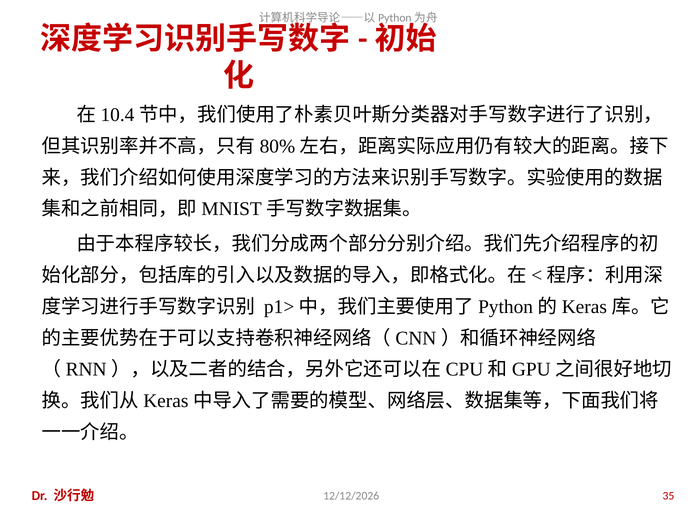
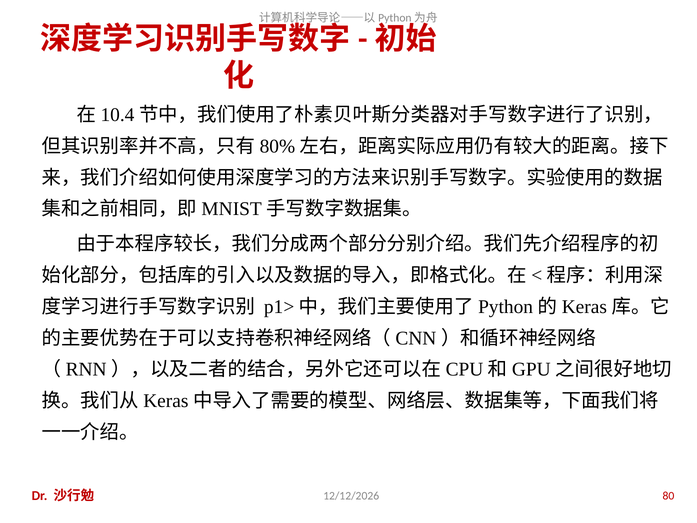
35: 35 -> 80 (668, 496)
